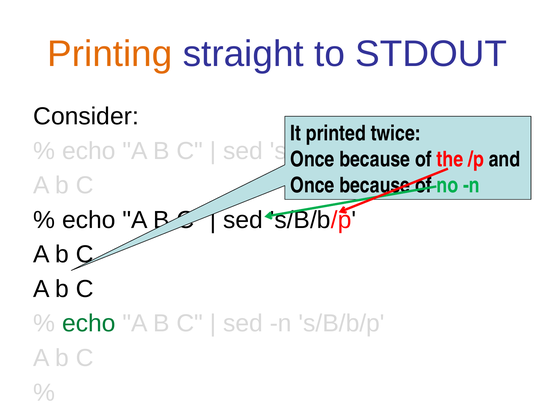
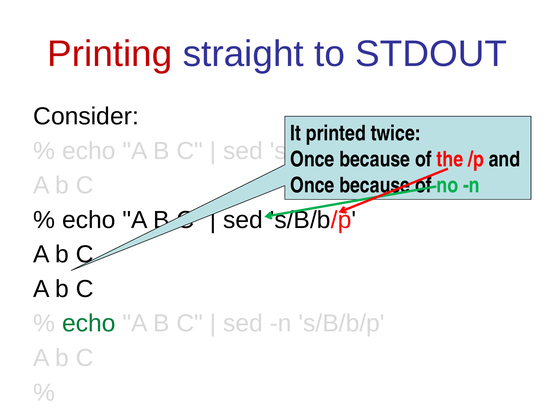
Printing colour: orange -> red (110, 54)
